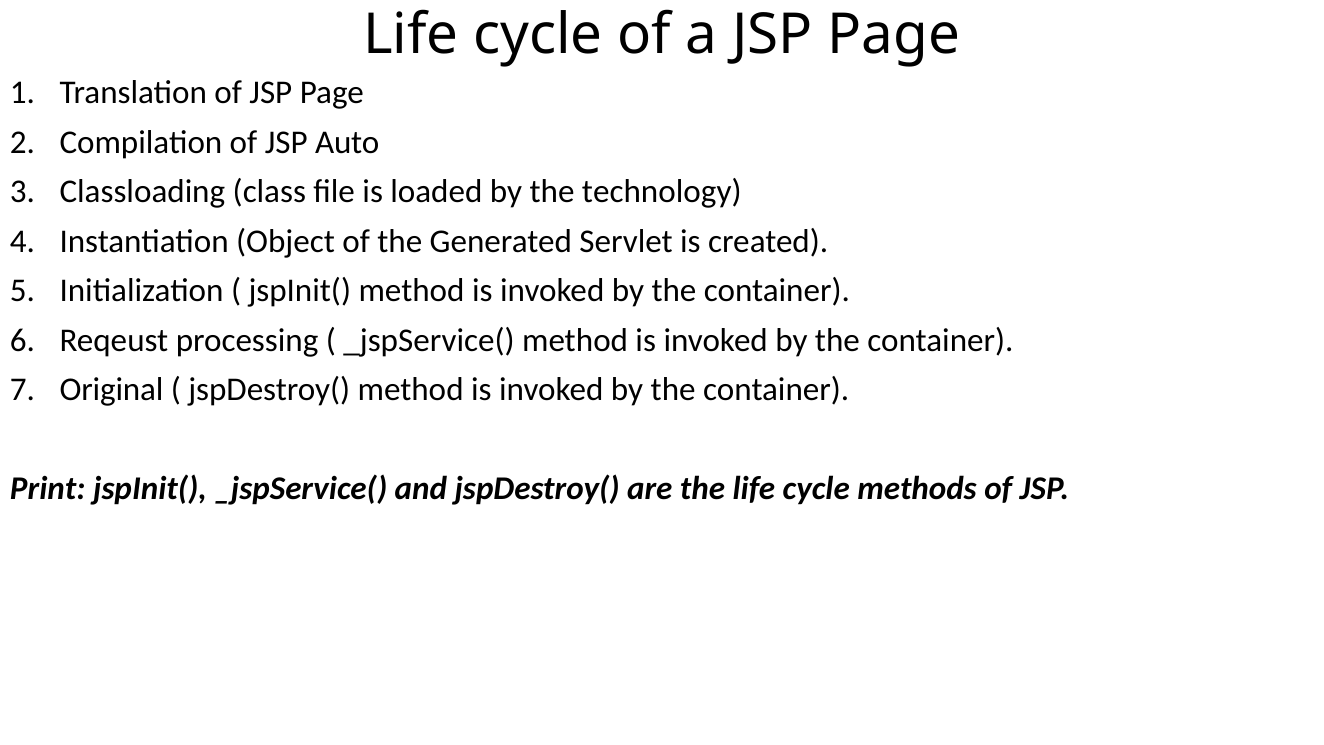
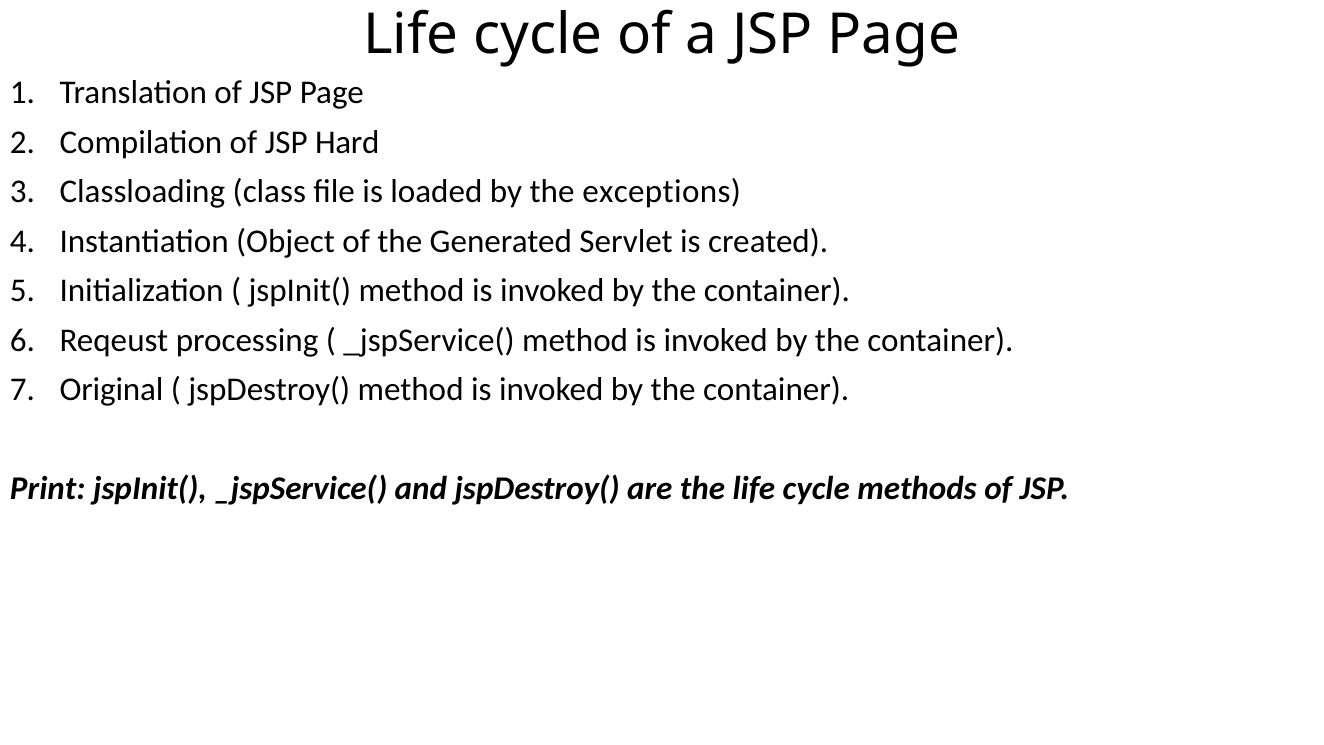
Auto: Auto -> Hard (347, 142)
technology: technology -> exceptions (662, 192)
